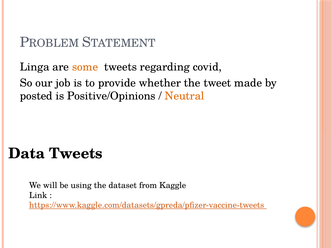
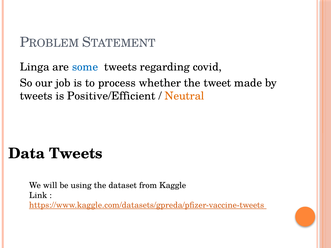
some colour: orange -> blue (85, 67)
provide: provide -> process (117, 83)
posted: posted -> tweets (36, 96)
Positive/Opinions: Positive/Opinions -> Positive/Efficient (111, 96)
